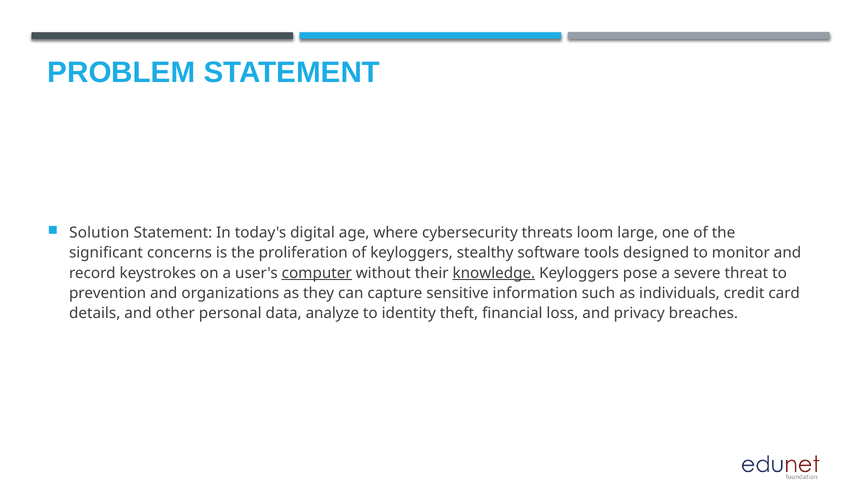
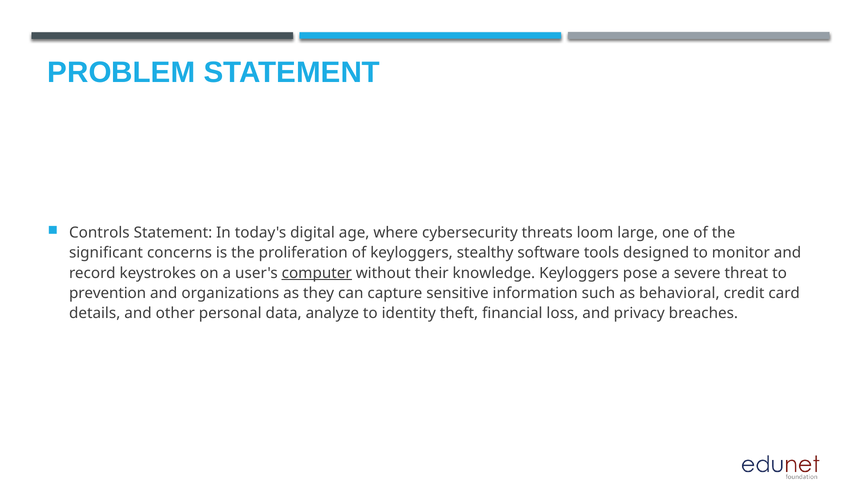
Solution: Solution -> Controls (99, 233)
knowledge underline: present -> none (494, 273)
individuals: individuals -> behavioral (679, 293)
